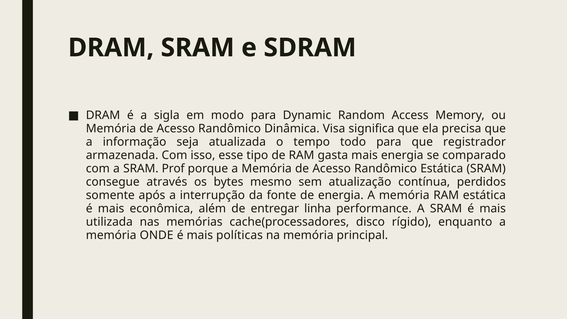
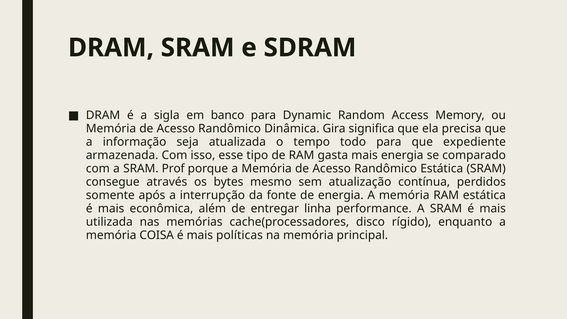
modo: modo -> banco (228, 115)
Visa: Visa -> Gira (334, 129)
registrador: registrador -> expediente (474, 142)
ONDE: ONDE -> COISA (157, 235)
